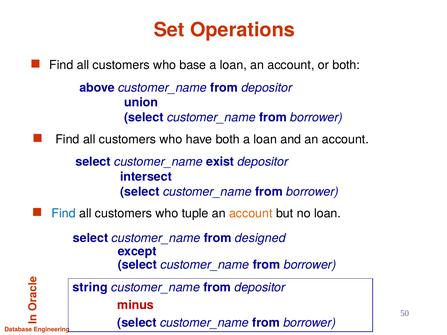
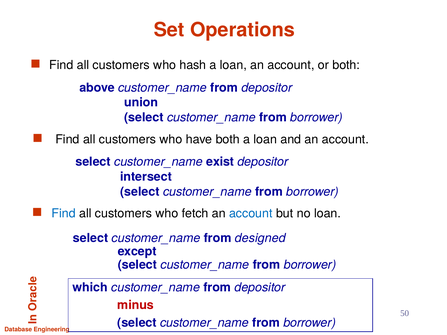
base: base -> hash (193, 65)
tuple: tuple -> fetch (195, 213)
account colour: orange -> blue (251, 213)
string: string -> which (90, 287)
